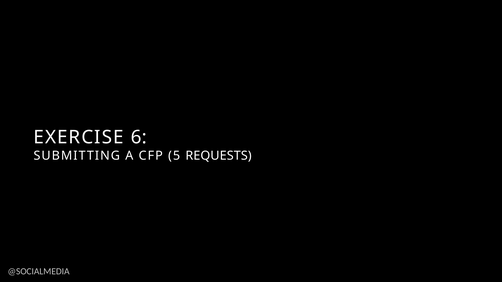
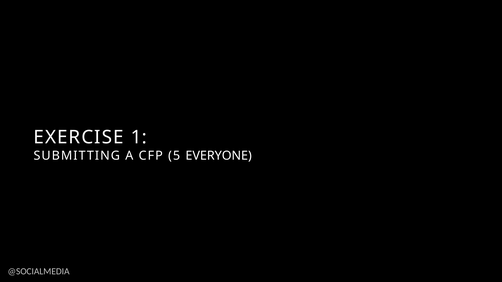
6: 6 -> 1 (139, 138)
REQUESTS: REQUESTS -> EVERYONE (219, 156)
